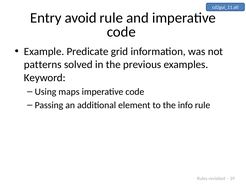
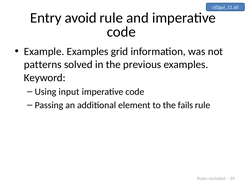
Example Predicate: Predicate -> Examples (88, 52)
maps: maps -> input (69, 92)
info: info -> fails (185, 105)
